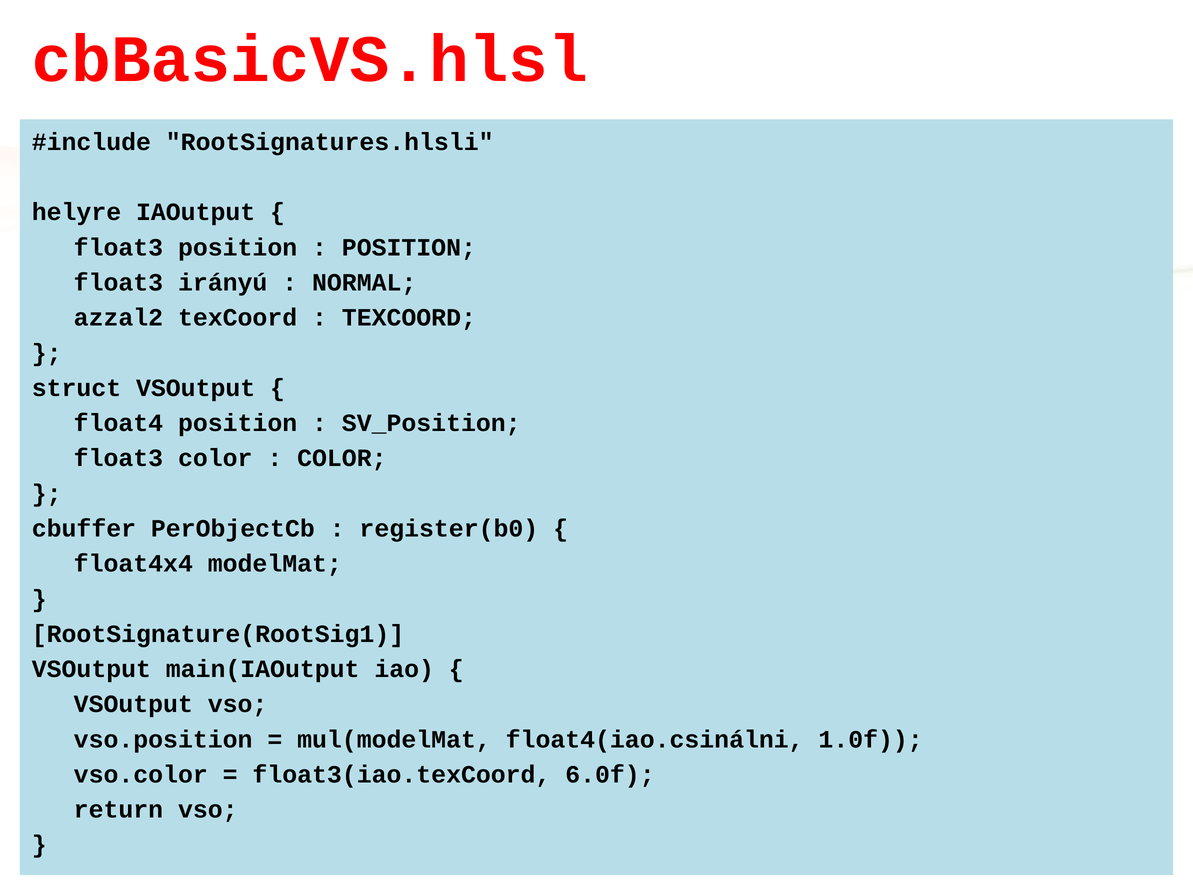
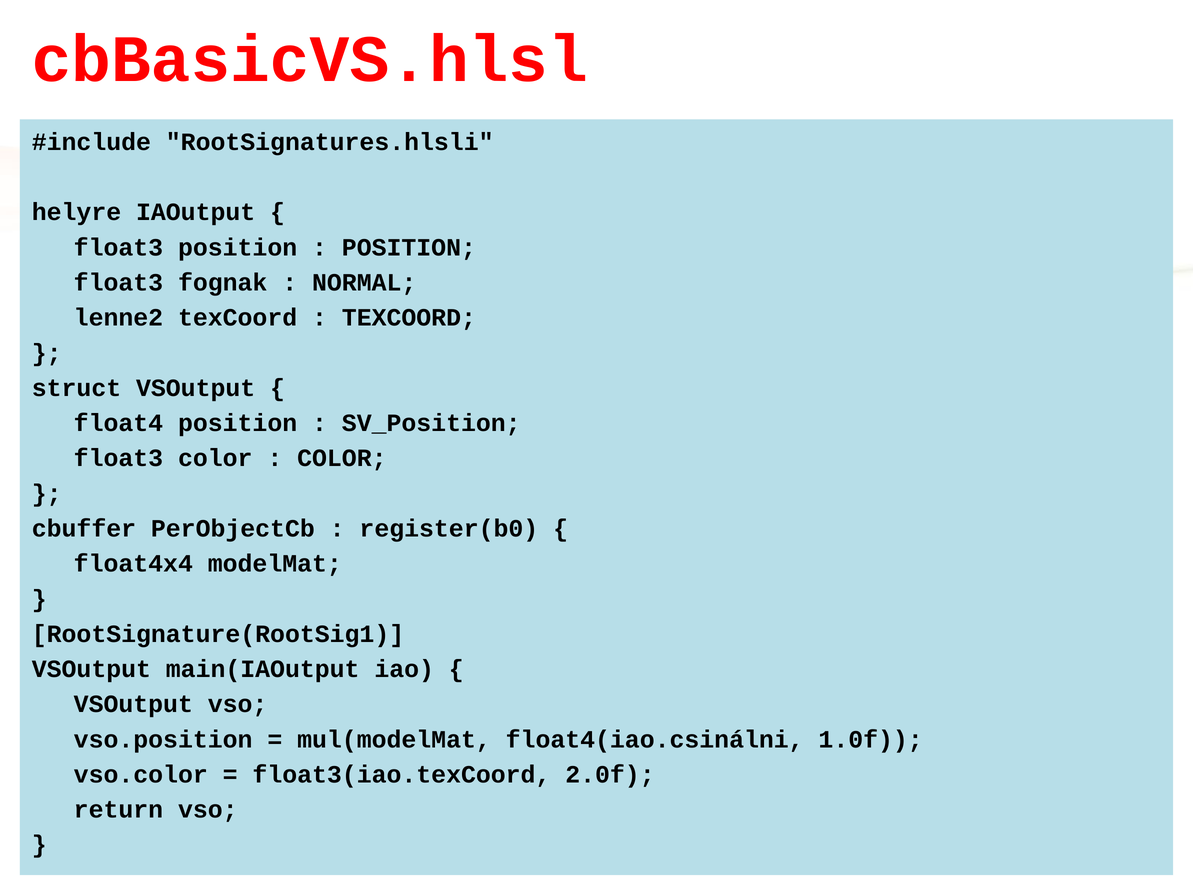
irányú: irányú -> fognak (223, 282)
azzal2: azzal2 -> lenne2 (118, 318)
6.0f: 6.0f -> 2.0f (610, 774)
